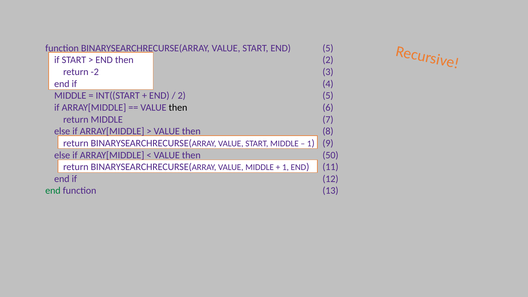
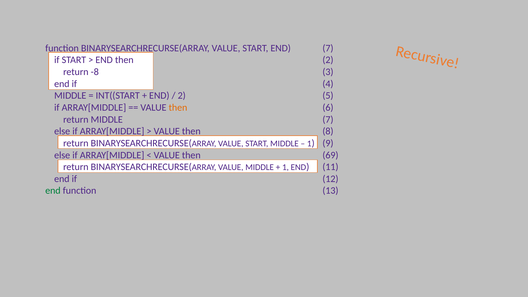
END 5: 5 -> 7 (328, 48)
-2: -2 -> -8 (95, 72)
then colour: black -> orange (178, 108)
50: 50 -> 69 (330, 155)
